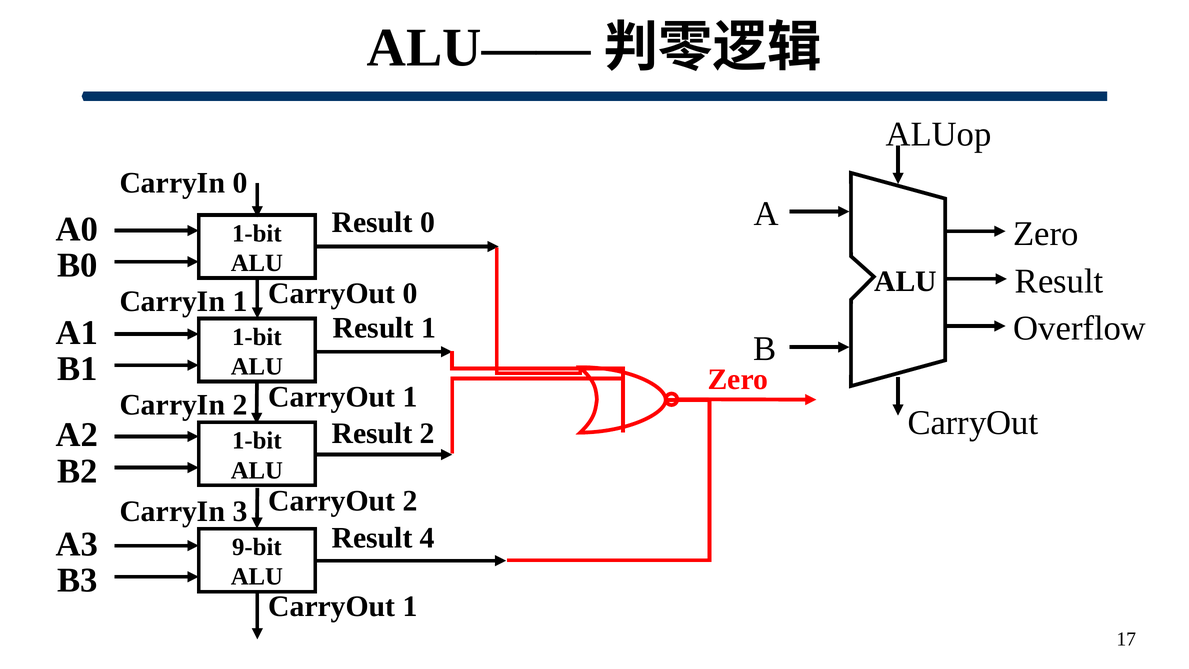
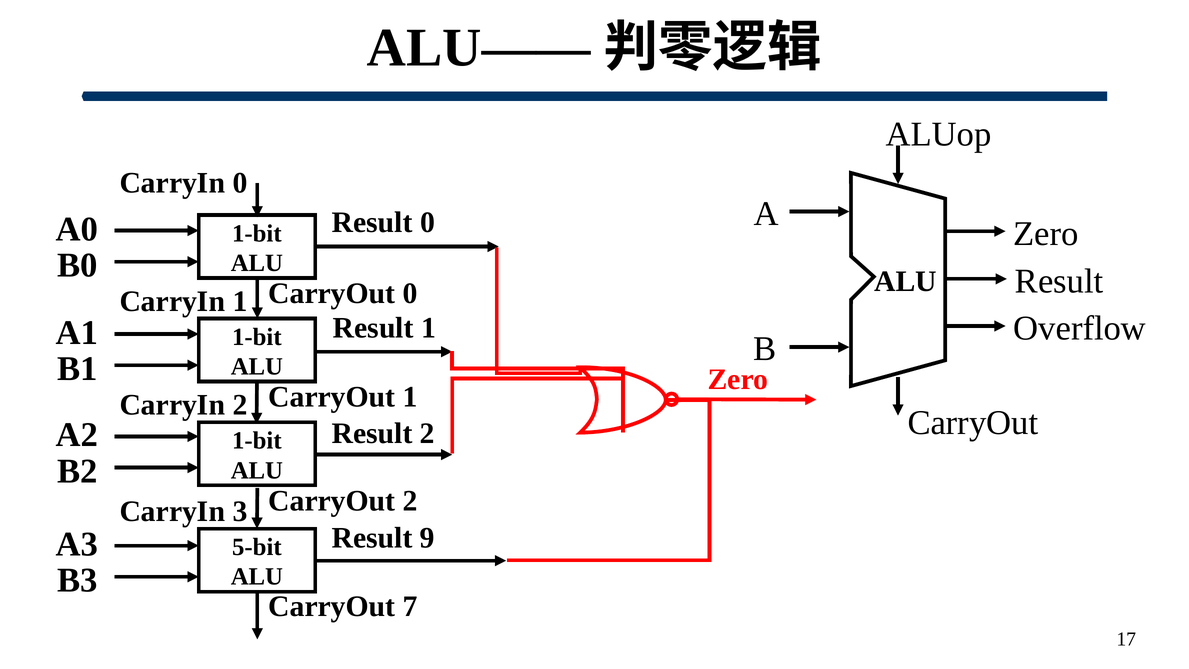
4: 4 -> 9 (427, 538)
9-bit: 9-bit -> 5-bit (257, 547)
1: 1 -> 7 (410, 606)
